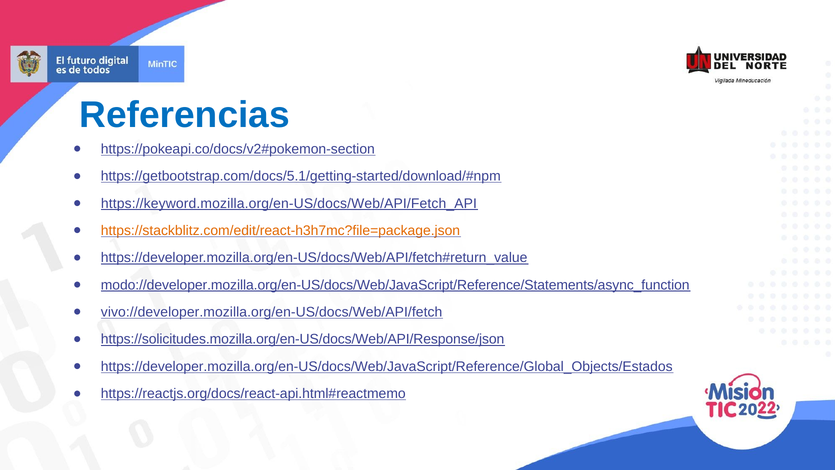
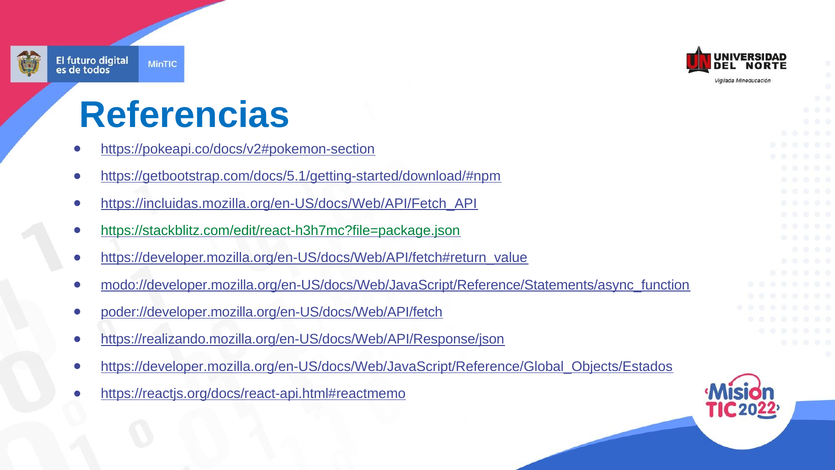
https://keyword.mozilla.org/en-US/docs/Web/API/Fetch_API: https://keyword.mozilla.org/en-US/docs/Web/API/Fetch_API -> https://incluidas.mozilla.org/en-US/docs/Web/API/Fetch_API (289, 203)
https://stackblitz.com/edit/react-h3h7mc?file=package.json colour: orange -> green (280, 230)
vivo://developer.mozilla.org/en-US/docs/Web/API/fetch: vivo://developer.mozilla.org/en-US/docs/Web/API/fetch -> poder://developer.mozilla.org/en-US/docs/Web/API/fetch (272, 312)
https://solicitudes.mozilla.org/en-US/docs/Web/API/Response/json: https://solicitudes.mozilla.org/en-US/docs/Web/API/Response/json -> https://realizando.mozilla.org/en-US/docs/Web/API/Response/json (303, 339)
